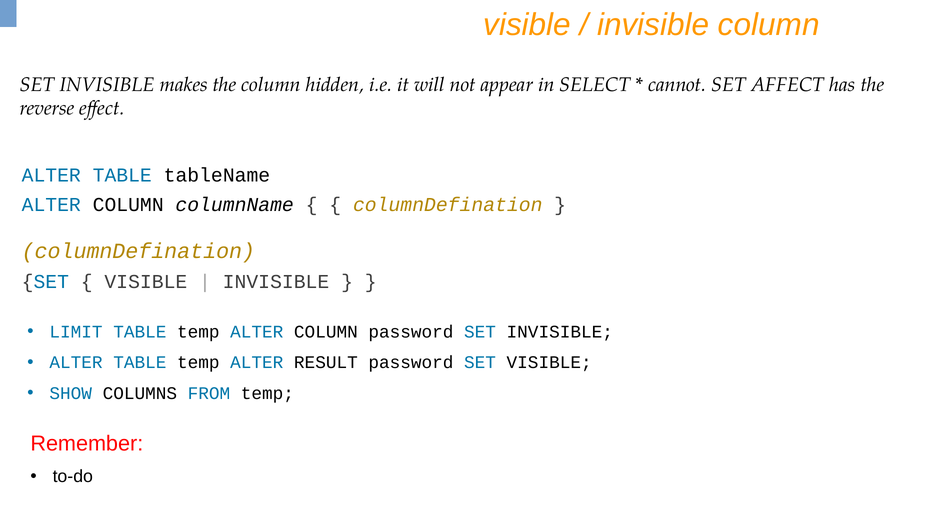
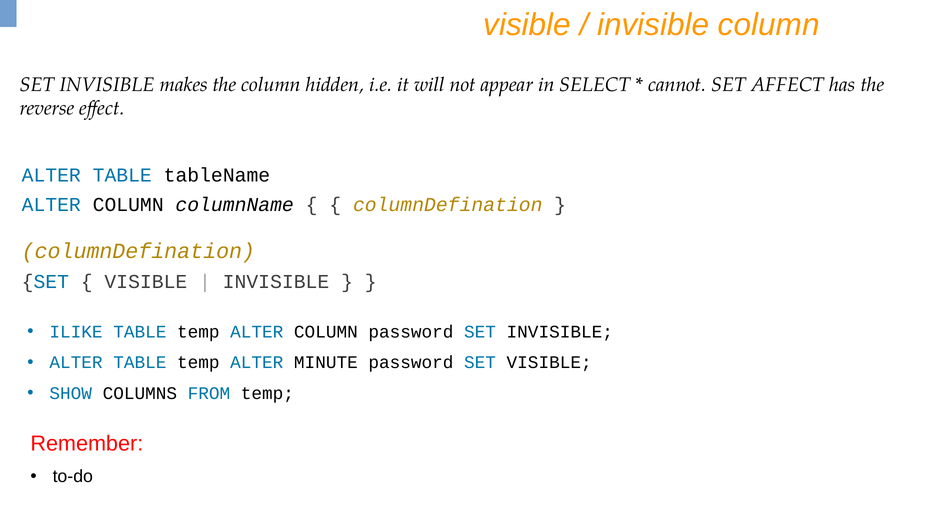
LIMIT: LIMIT -> ILIKE (76, 332)
RESULT: RESULT -> MINUTE (326, 362)
